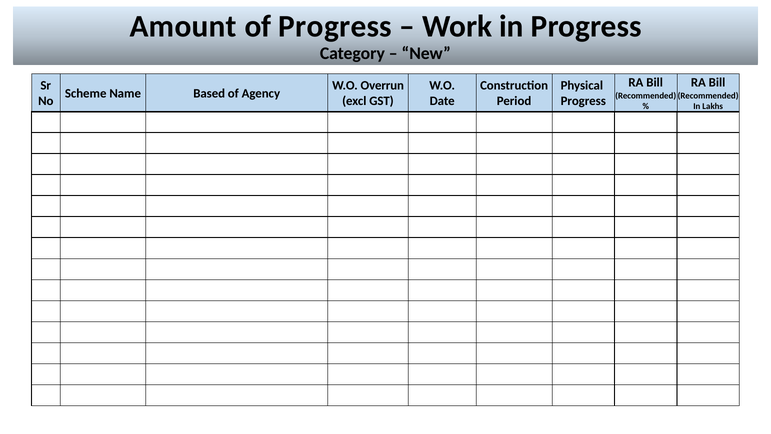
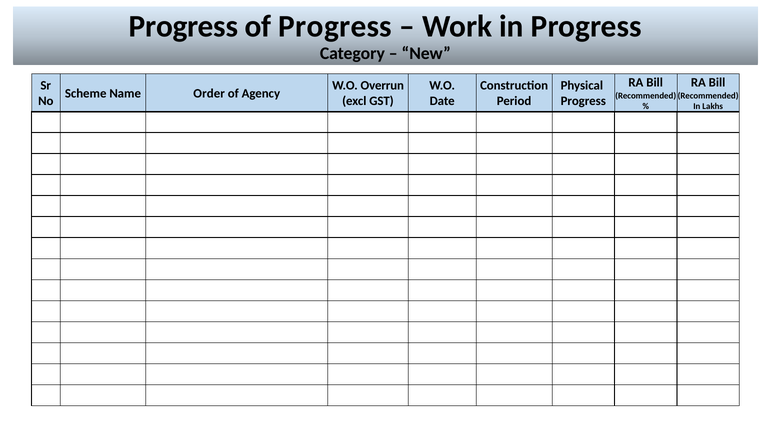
Amount: Amount -> Progress (183, 27)
Based: Based -> Order (209, 93)
